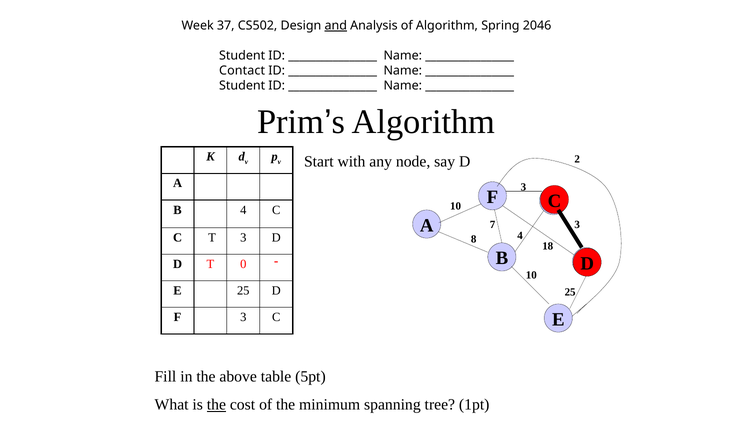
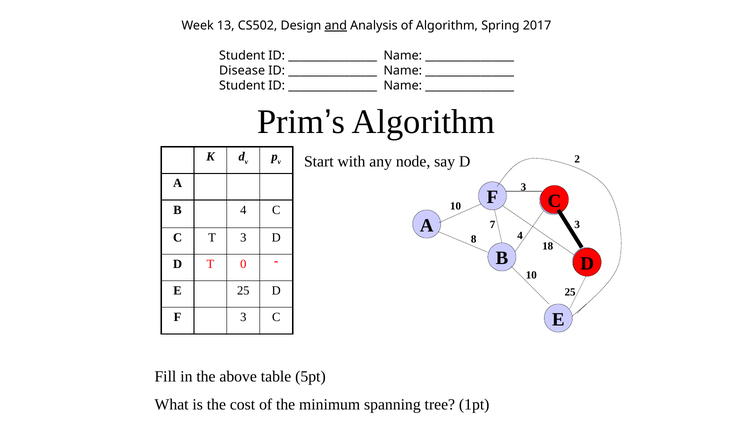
37: 37 -> 13 (226, 26)
2046: 2046 -> 2017 (537, 26)
Contact: Contact -> Disease (242, 71)
the underline: present -> none (216, 405)
